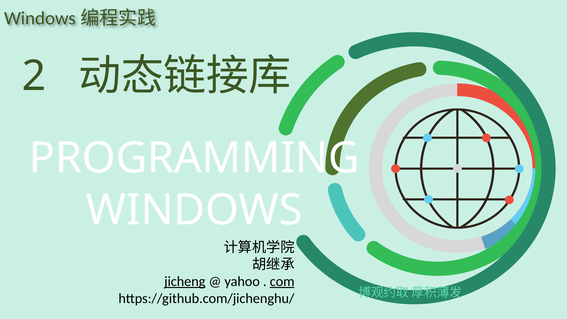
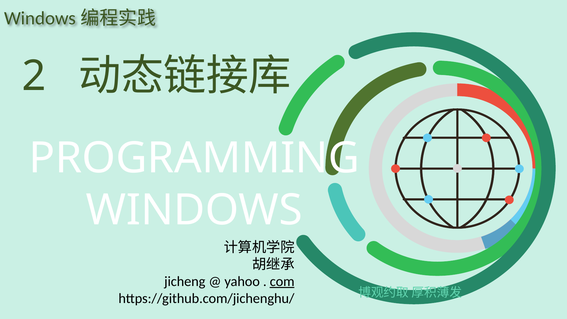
jicheng underline: present -> none (185, 281)
